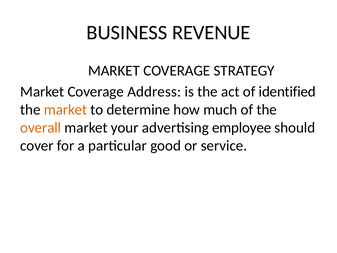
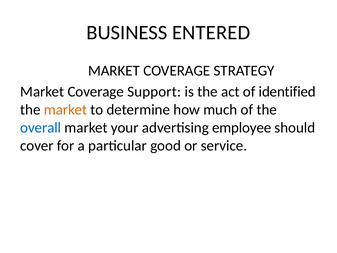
REVENUE: REVENUE -> ENTERED (211, 33)
Address: Address -> Support (154, 92)
overall colour: orange -> blue (41, 128)
